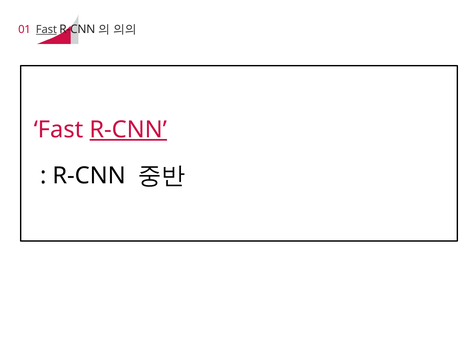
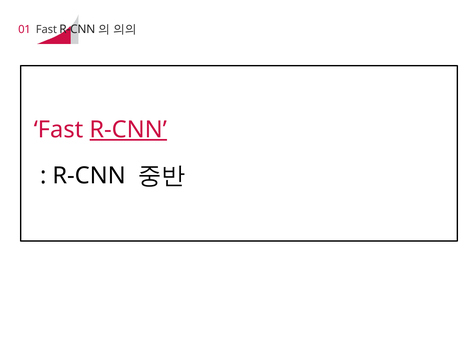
Fast underline: present -> none (46, 29)
